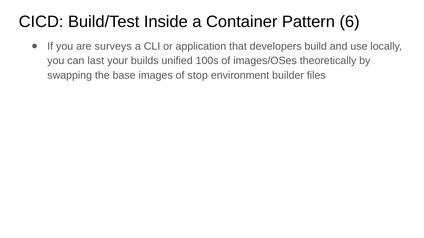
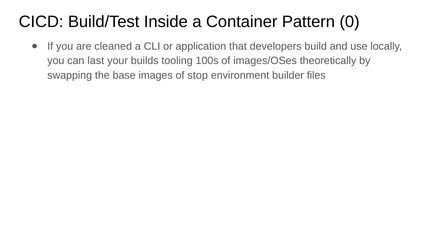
6: 6 -> 0 (350, 22)
surveys: surveys -> cleaned (113, 46)
unified: unified -> tooling (177, 61)
